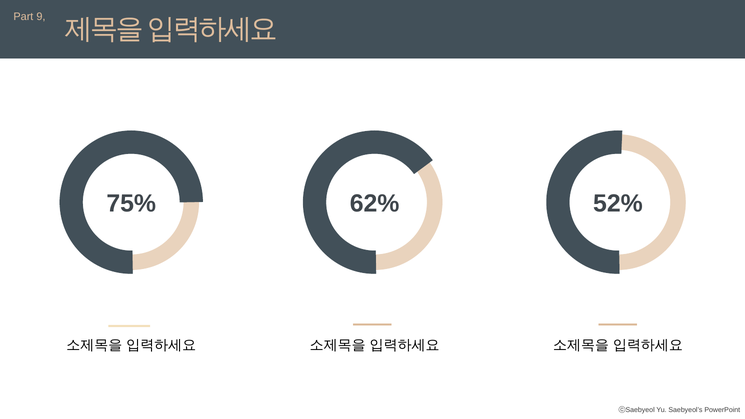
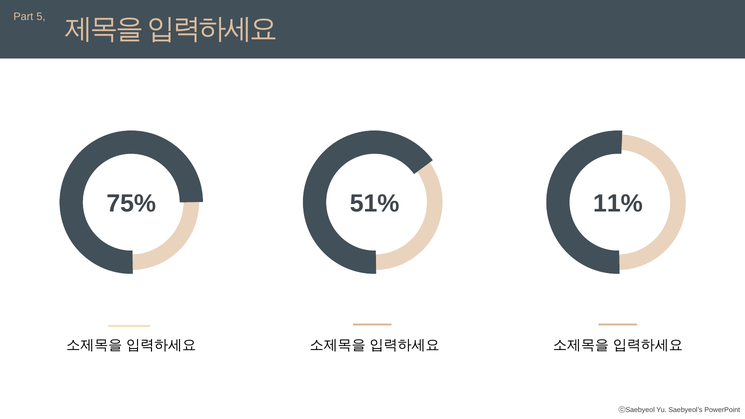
9: 9 -> 5 (41, 17)
62%: 62% -> 51% (375, 204)
52%: 52% -> 11% (618, 204)
